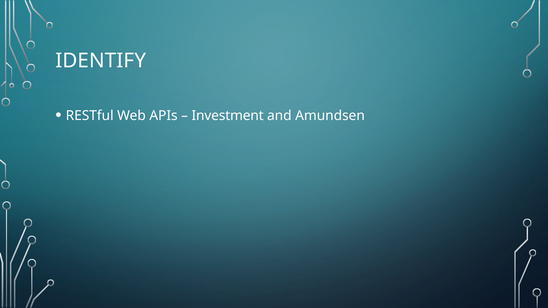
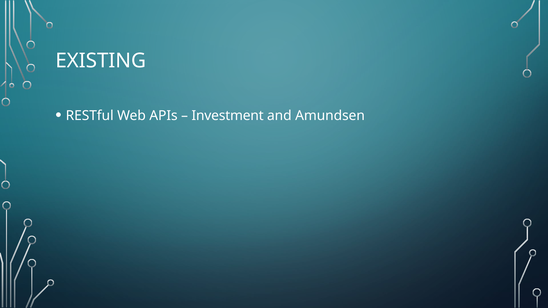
IDENTIFY: IDENTIFY -> EXISTING (101, 61)
